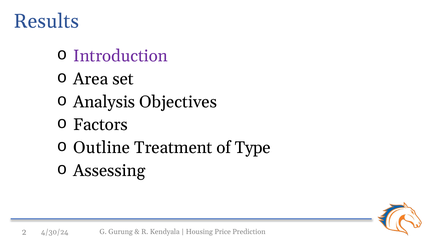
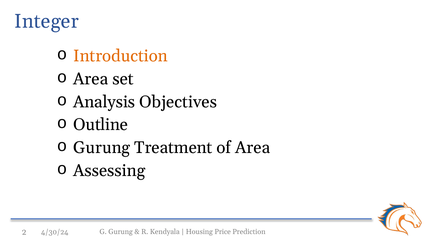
Results: Results -> Integer (46, 21)
Introduction colour: purple -> orange (121, 56)
Factors: Factors -> Outline (101, 125)
Outline: Outline -> Gurung (102, 148)
of Type: Type -> Area (253, 148)
